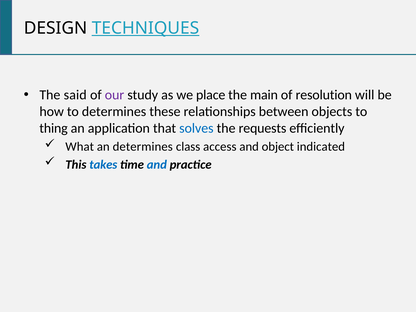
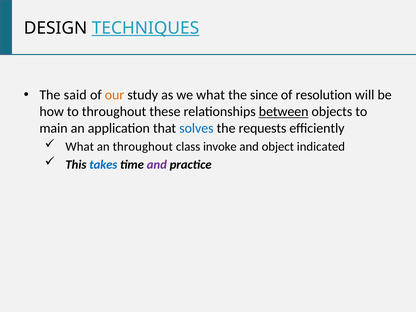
our colour: purple -> orange (115, 95)
we place: place -> what (211, 95)
main: main -> since (264, 95)
to determines: determines -> throughout (114, 112)
between underline: none -> present (284, 112)
thing: thing -> main (53, 128)
an determines: determines -> throughout (143, 147)
access: access -> invoke (220, 147)
and colour: blue -> purple (157, 164)
